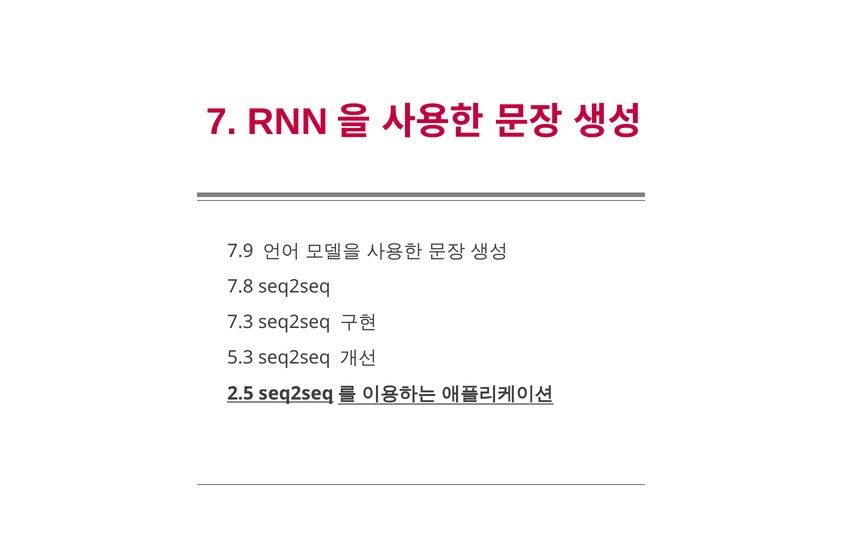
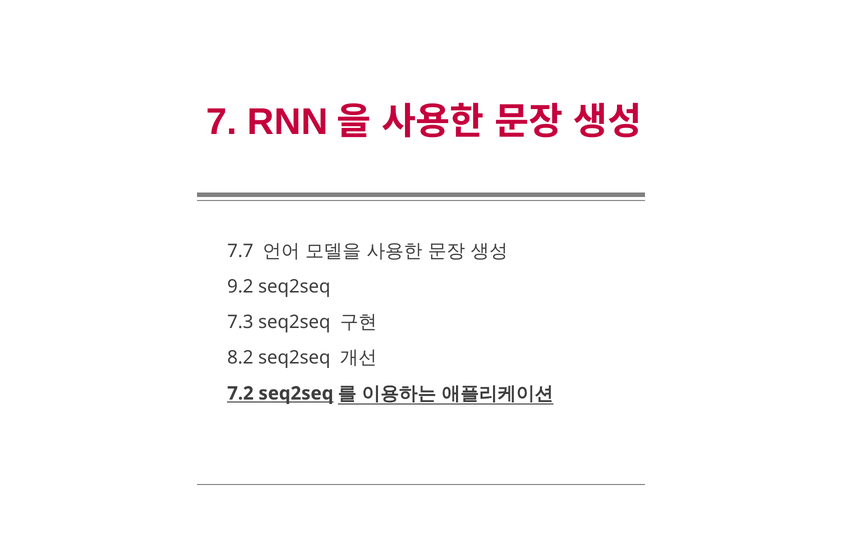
7.9: 7.9 -> 7.7 (240, 251)
7.8: 7.8 -> 9.2 (240, 287)
5.3: 5.3 -> 8.2 (240, 358)
2.5: 2.5 -> 7.2 (240, 393)
